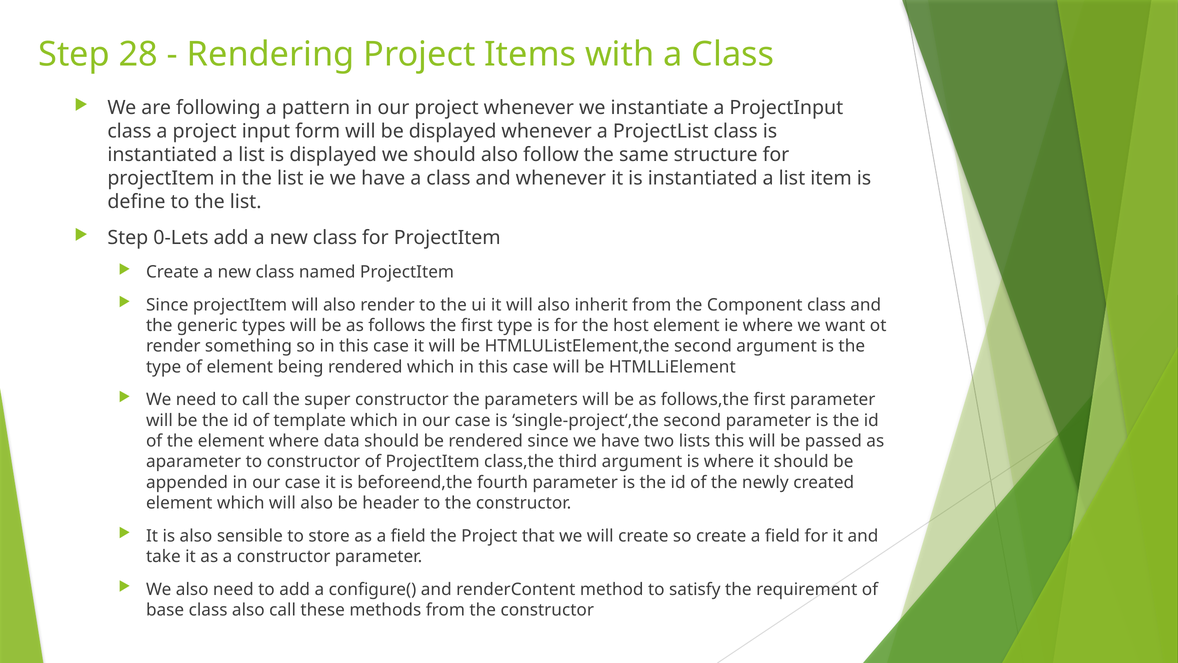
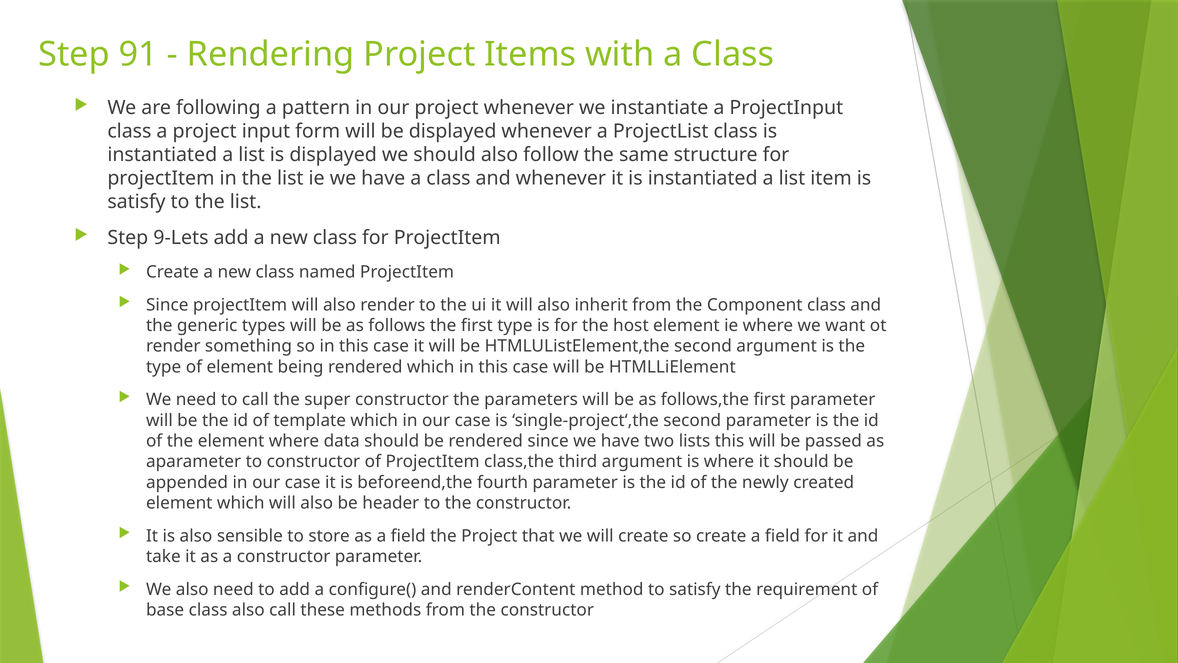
28: 28 -> 91 (138, 54)
define: define -> satisfy (137, 202)
0-Lets: 0-Lets -> 9-Lets (181, 238)
